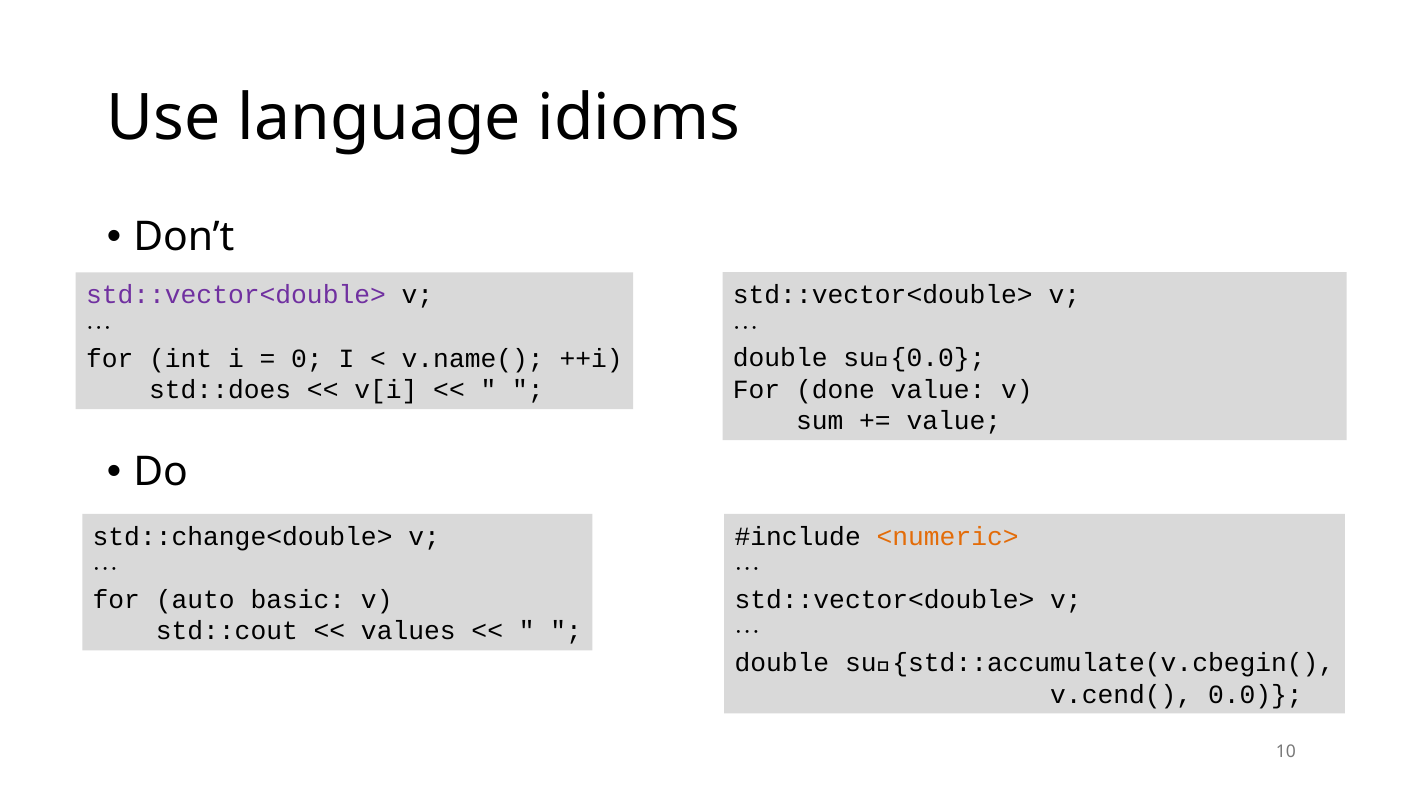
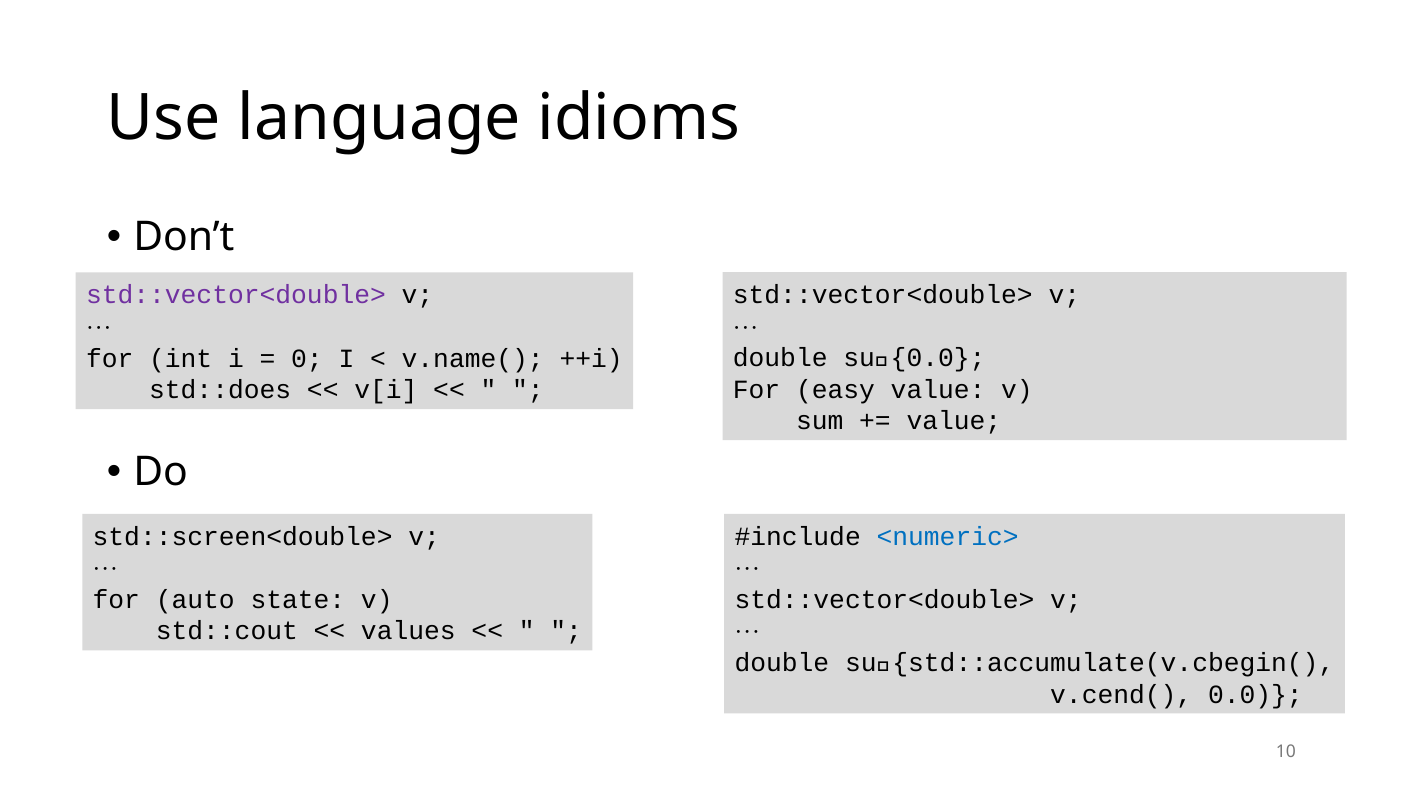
done: done -> easy (835, 390)
std::change<double>: std::change<double> -> std::screen<double> (243, 537)
<numeric> colour: orange -> blue (948, 537)
basic: basic -> state (298, 600)
